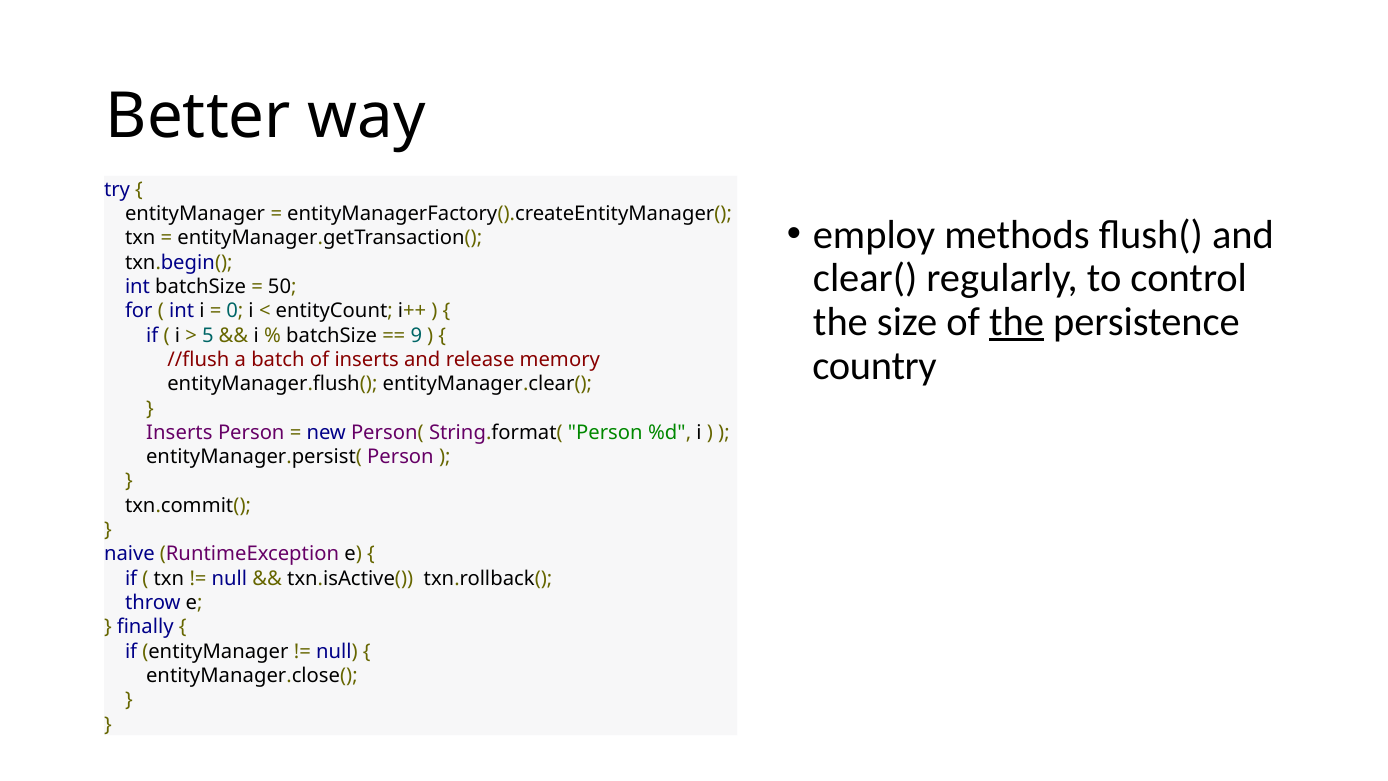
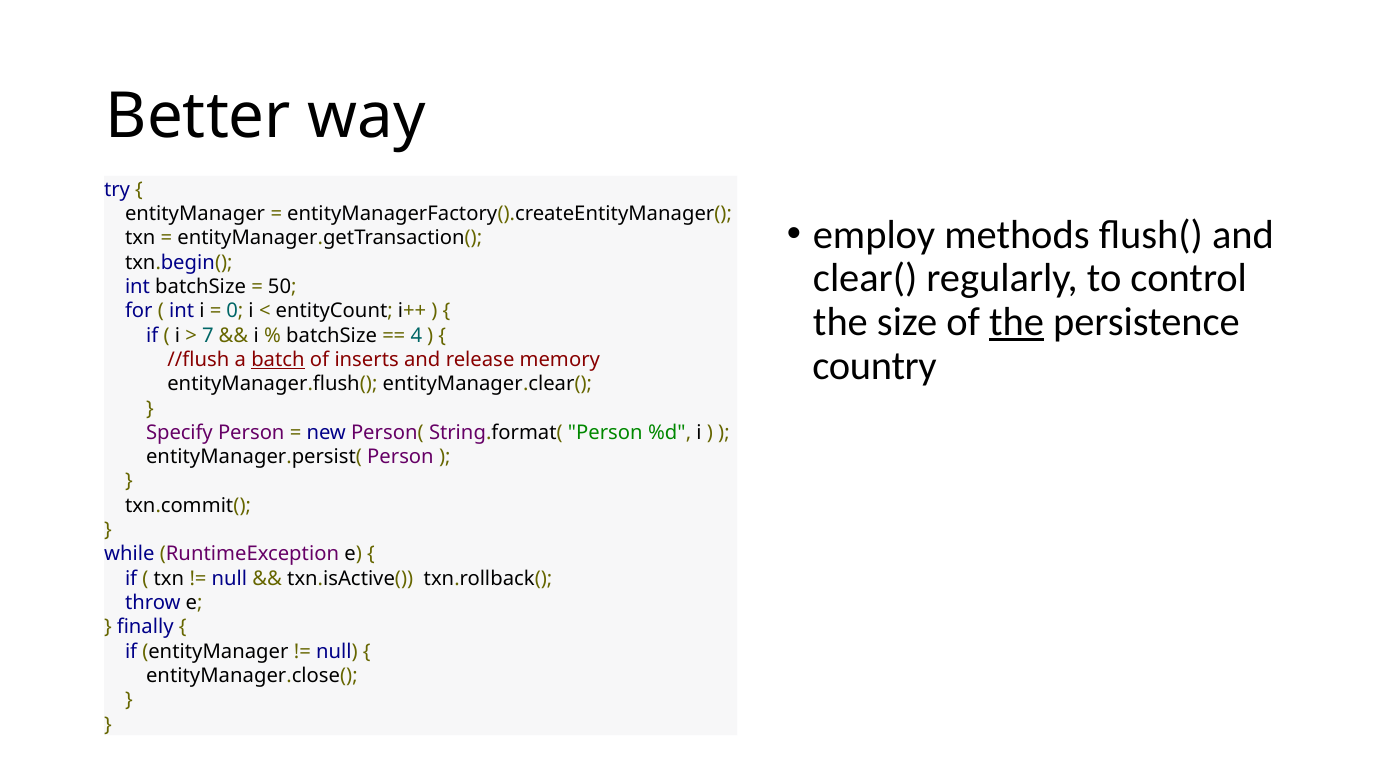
5: 5 -> 7 (208, 335)
9: 9 -> 4 (416, 335)
batch underline: none -> present (278, 360)
Inserts: Inserts -> Specify (179, 433)
naive: naive -> while (129, 554)
